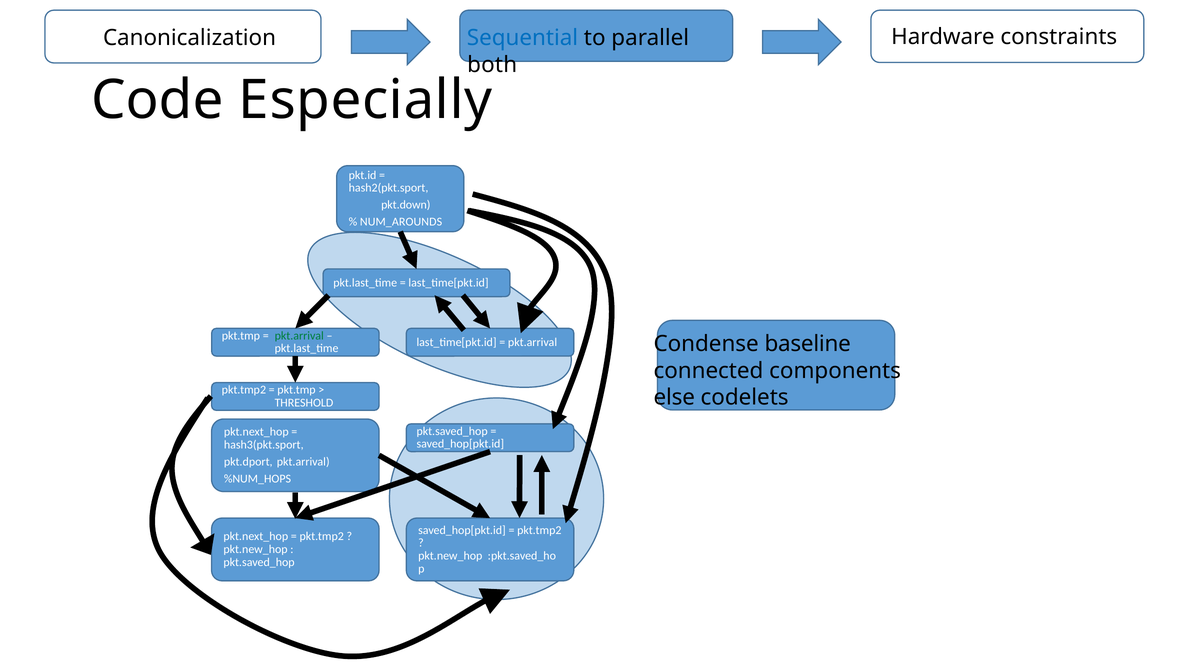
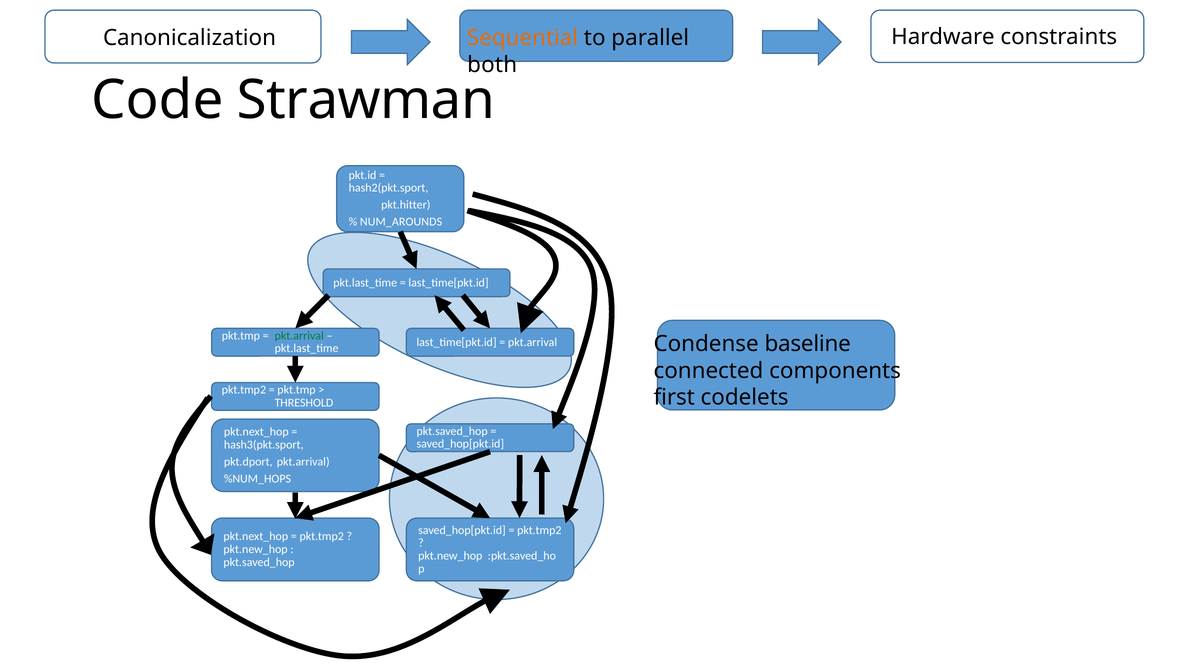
Sequential colour: blue -> orange (522, 38)
Especially: Especially -> Strawman (366, 100)
pkt.down: pkt.down -> pkt.hitter (406, 205)
else: else -> first (674, 398)
